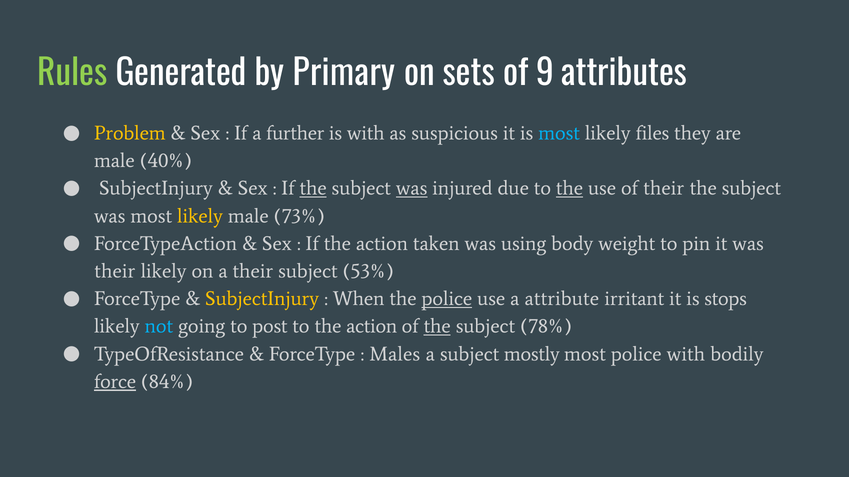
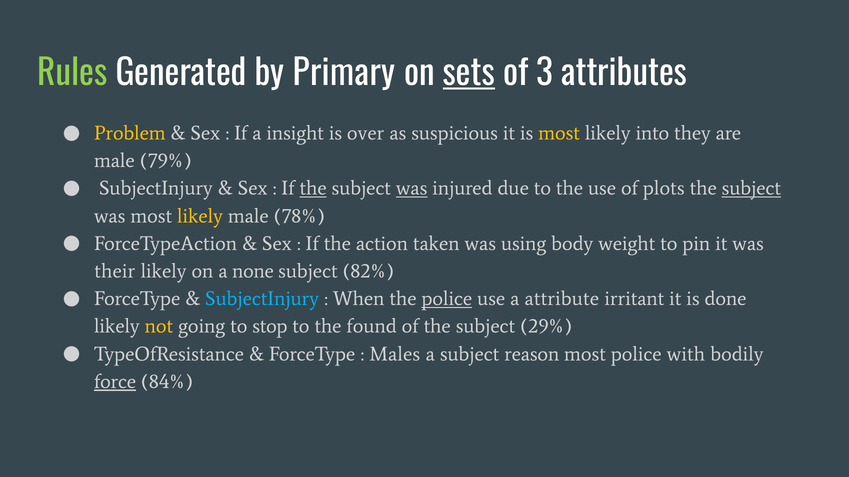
sets underline: none -> present (469, 73)
9: 9 -> 3 (545, 73)
further: further -> insight (295, 133)
is with: with -> over (366, 133)
most colour: light blue -> yellow (559, 133)
files: files -> into (652, 133)
40%: 40% -> 79% (166, 161)
the underline: present -> none (569, 189)
of their: their -> plots (664, 189)
subject underline: none -> present (751, 189)
73%: 73% -> 78% (299, 216)
a their: their -> none (253, 271)
53%: 53% -> 82% (368, 271)
SubjectInjury colour: yellow -> light blue (262, 299)
stops: stops -> done (726, 299)
not colour: light blue -> yellow (159, 327)
post: post -> stop (270, 327)
to the action: action -> found (372, 327)
the underline: present -> none (437, 327)
78%: 78% -> 29% (546, 327)
mostly: mostly -> reason (532, 354)
